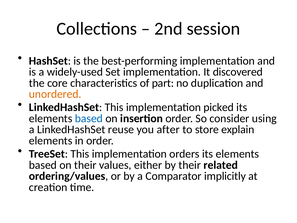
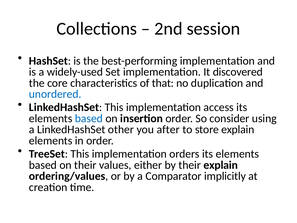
part: part -> that (163, 83)
unordered colour: orange -> blue (55, 94)
picked: picked -> access (219, 107)
reuse: reuse -> other (121, 129)
their related: related -> explain (221, 165)
